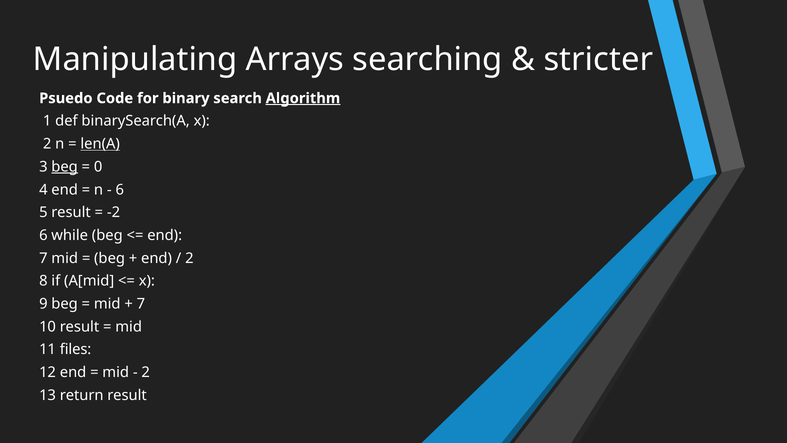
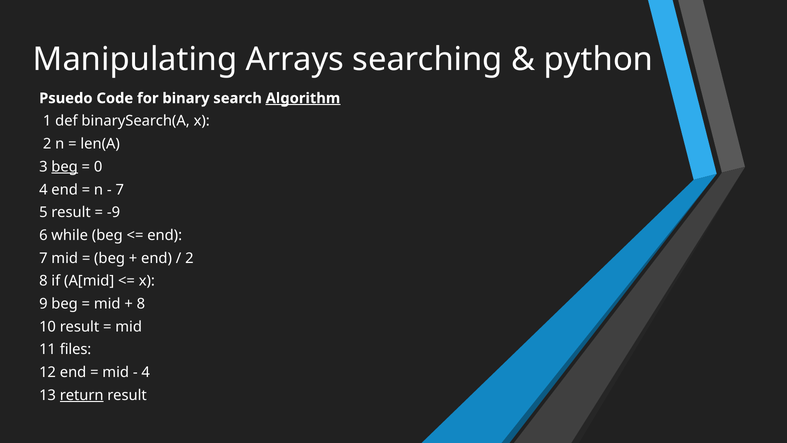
stricter: stricter -> python (598, 59)
len(A underline: present -> none (100, 144)
6: 6 -> 7 (120, 189)
-2: -2 -> -9 (113, 212)
7: 7 -> 8 (141, 304)
2: 2 -> 4 (146, 372)
return underline: none -> present (82, 395)
